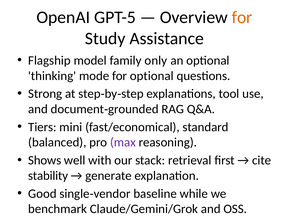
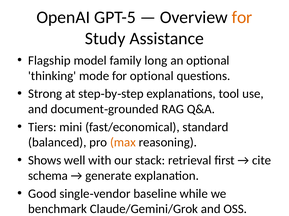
only: only -> long (156, 61)
max colour: purple -> orange (123, 143)
stability: stability -> schema (48, 176)
